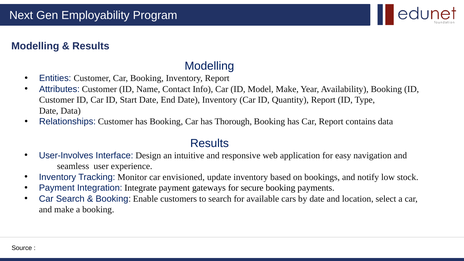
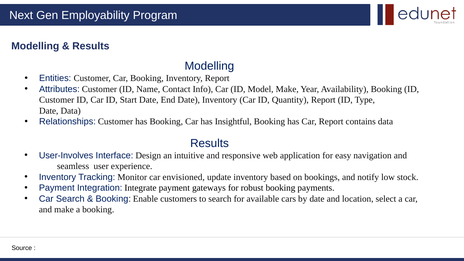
Thorough: Thorough -> Insightful (233, 122)
secure: secure -> robust (252, 188)
